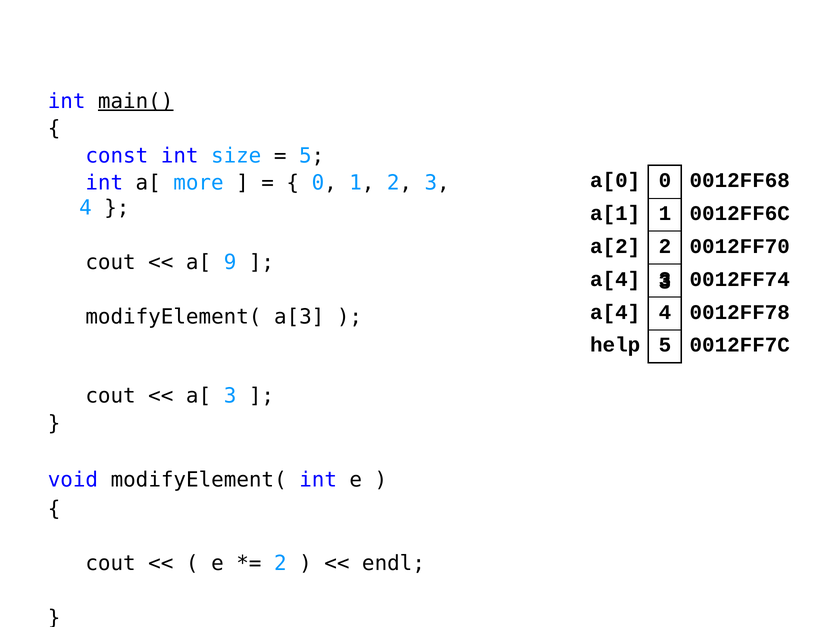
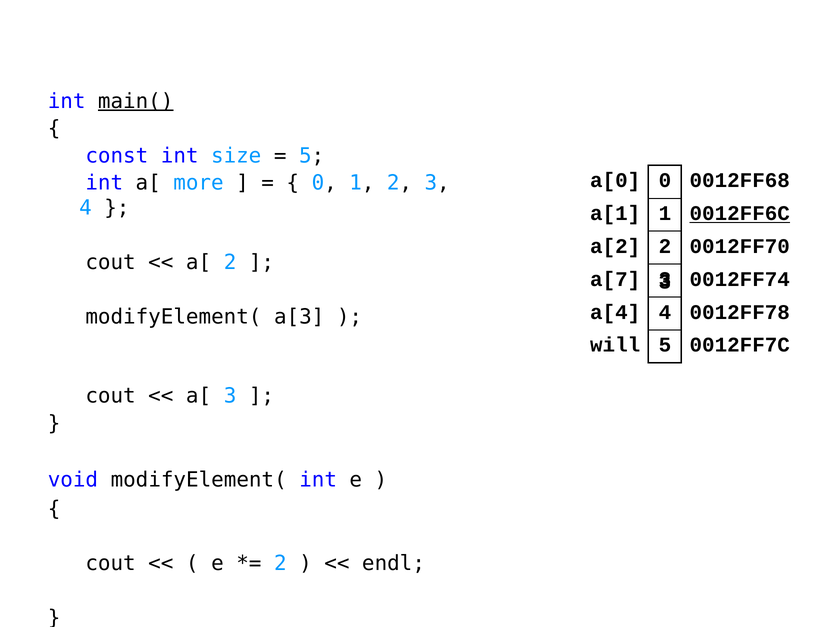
0012FF6C underline: none -> present (740, 213)
a[ 9: 9 -> 2 (230, 262)
a[4: a[4 -> a[7 (615, 279)
help: help -> will (615, 345)
